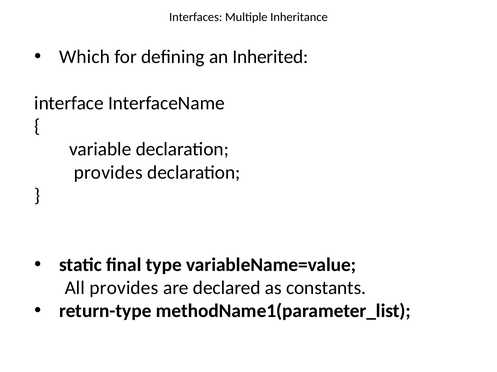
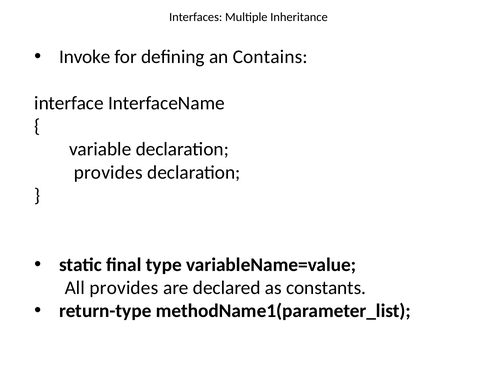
Which: Which -> Invoke (85, 57)
Inherited: Inherited -> Contains (270, 57)
